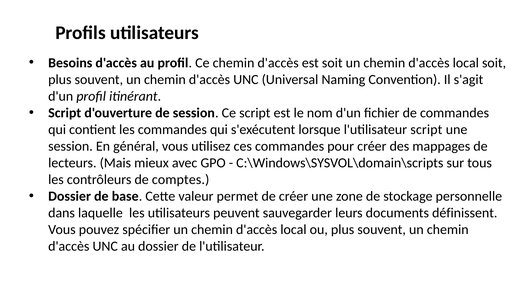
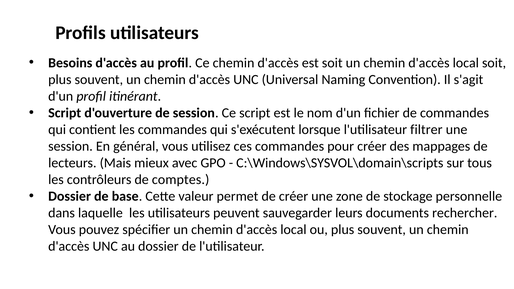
l'utilisateur script: script -> filtrer (426, 130)
définissent: définissent -> rechercher (465, 213)
